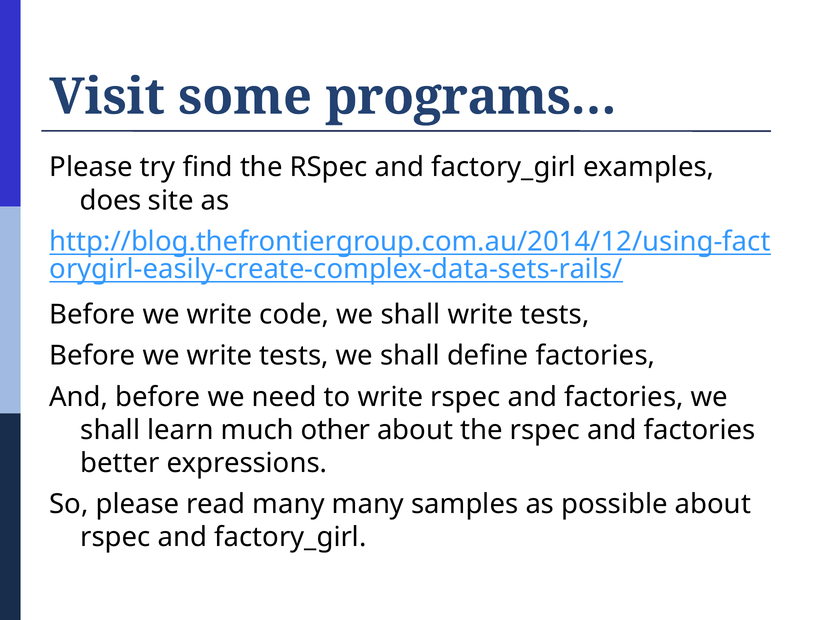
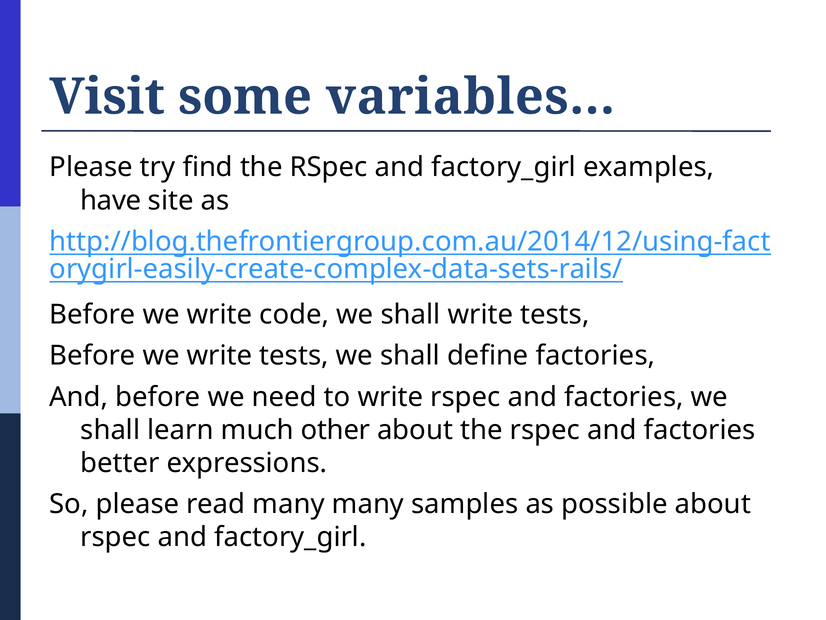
programs…: programs… -> variables… (470, 97)
does: does -> have (111, 200)
